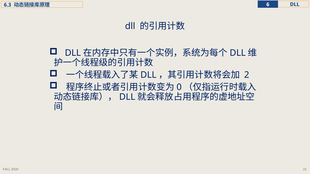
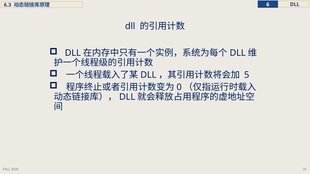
2: 2 -> 5 (247, 75)
